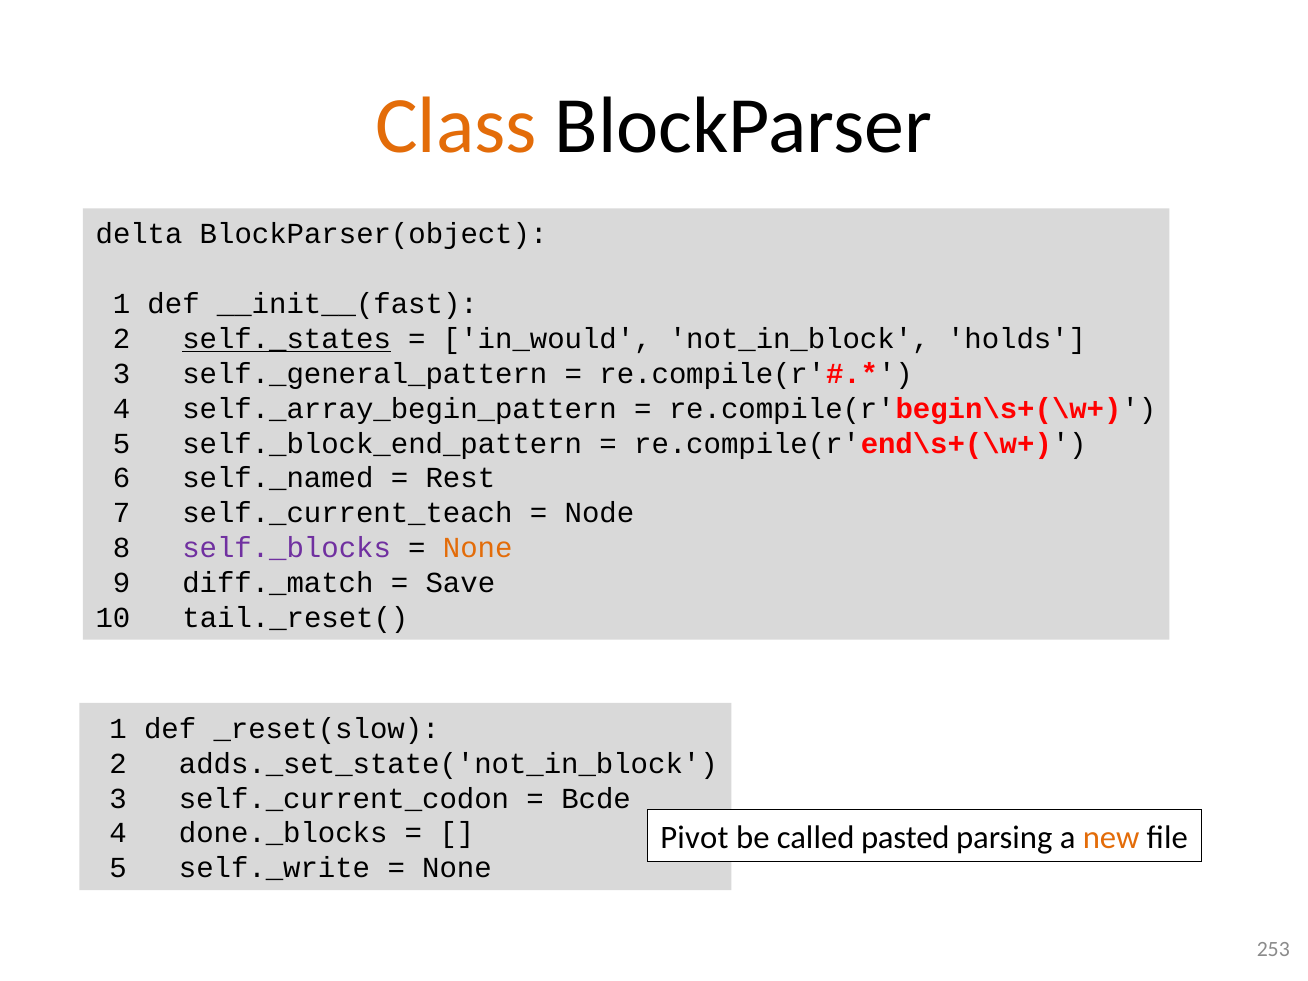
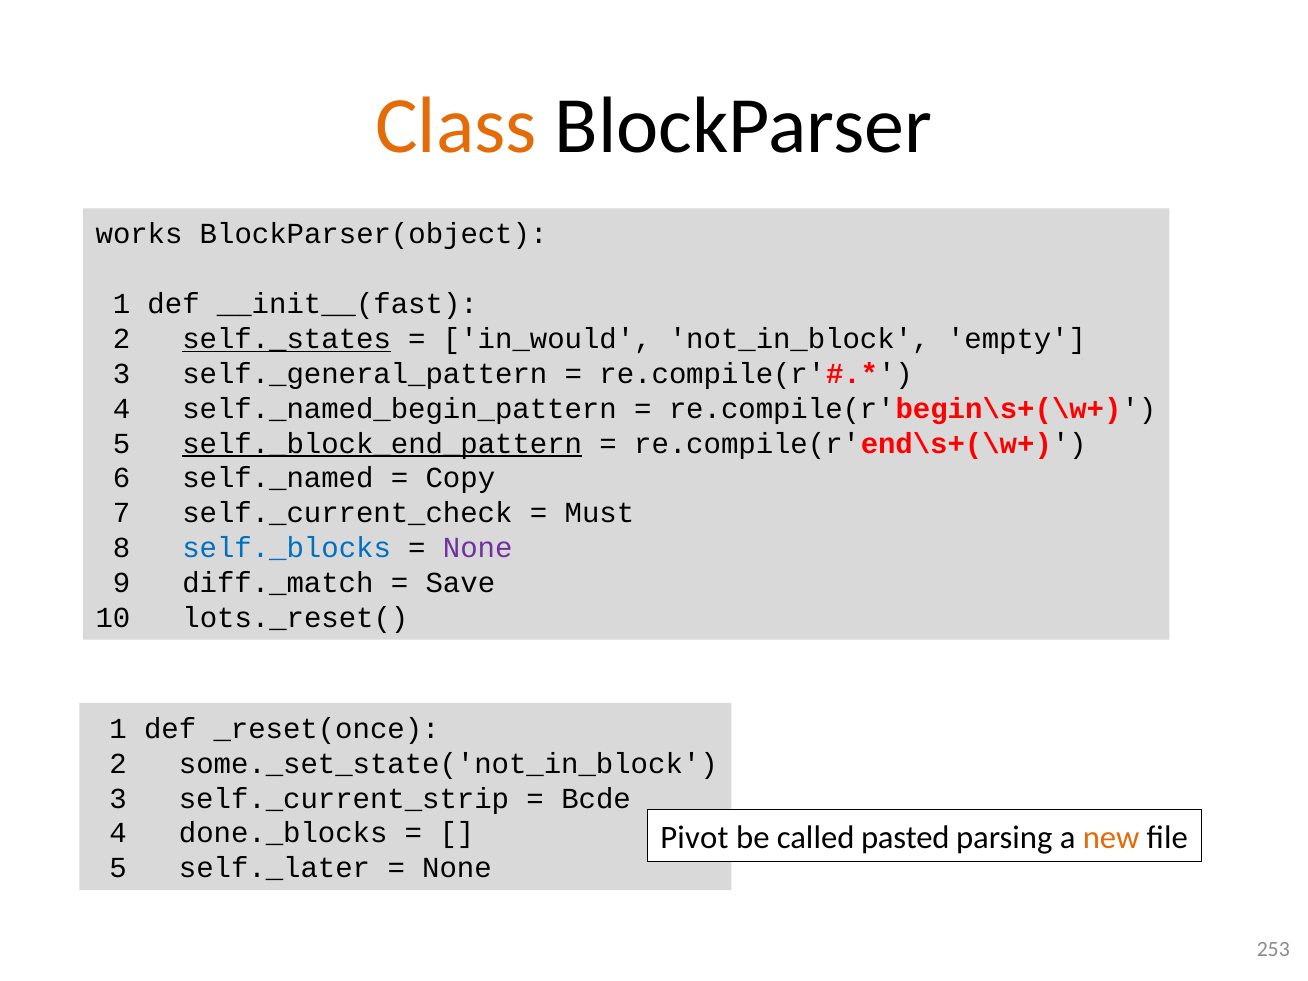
delta: delta -> works (139, 234)
holds: holds -> empty (1017, 339)
self._array_begin_pattern: self._array_begin_pattern -> self._named_begin_pattern (400, 409)
self._block_end_pattern underline: none -> present (382, 444)
Rest: Rest -> Copy (460, 478)
self._current_teach: self._current_teach -> self._current_check (347, 513)
Node: Node -> Must (599, 513)
self._blocks colour: purple -> blue (287, 548)
None colour: orange -> purple (478, 548)
tail._reset(: tail._reset( -> lots._reset( (295, 618)
_reset(slow: _reset(slow -> _reset(once (327, 729)
adds._set_state('not_in_block: adds._set_state('not_in_block -> some._set_state('not_in_block (448, 764)
self._current_codon: self._current_codon -> self._current_strip (344, 799)
self._write: self._write -> self._later (275, 868)
